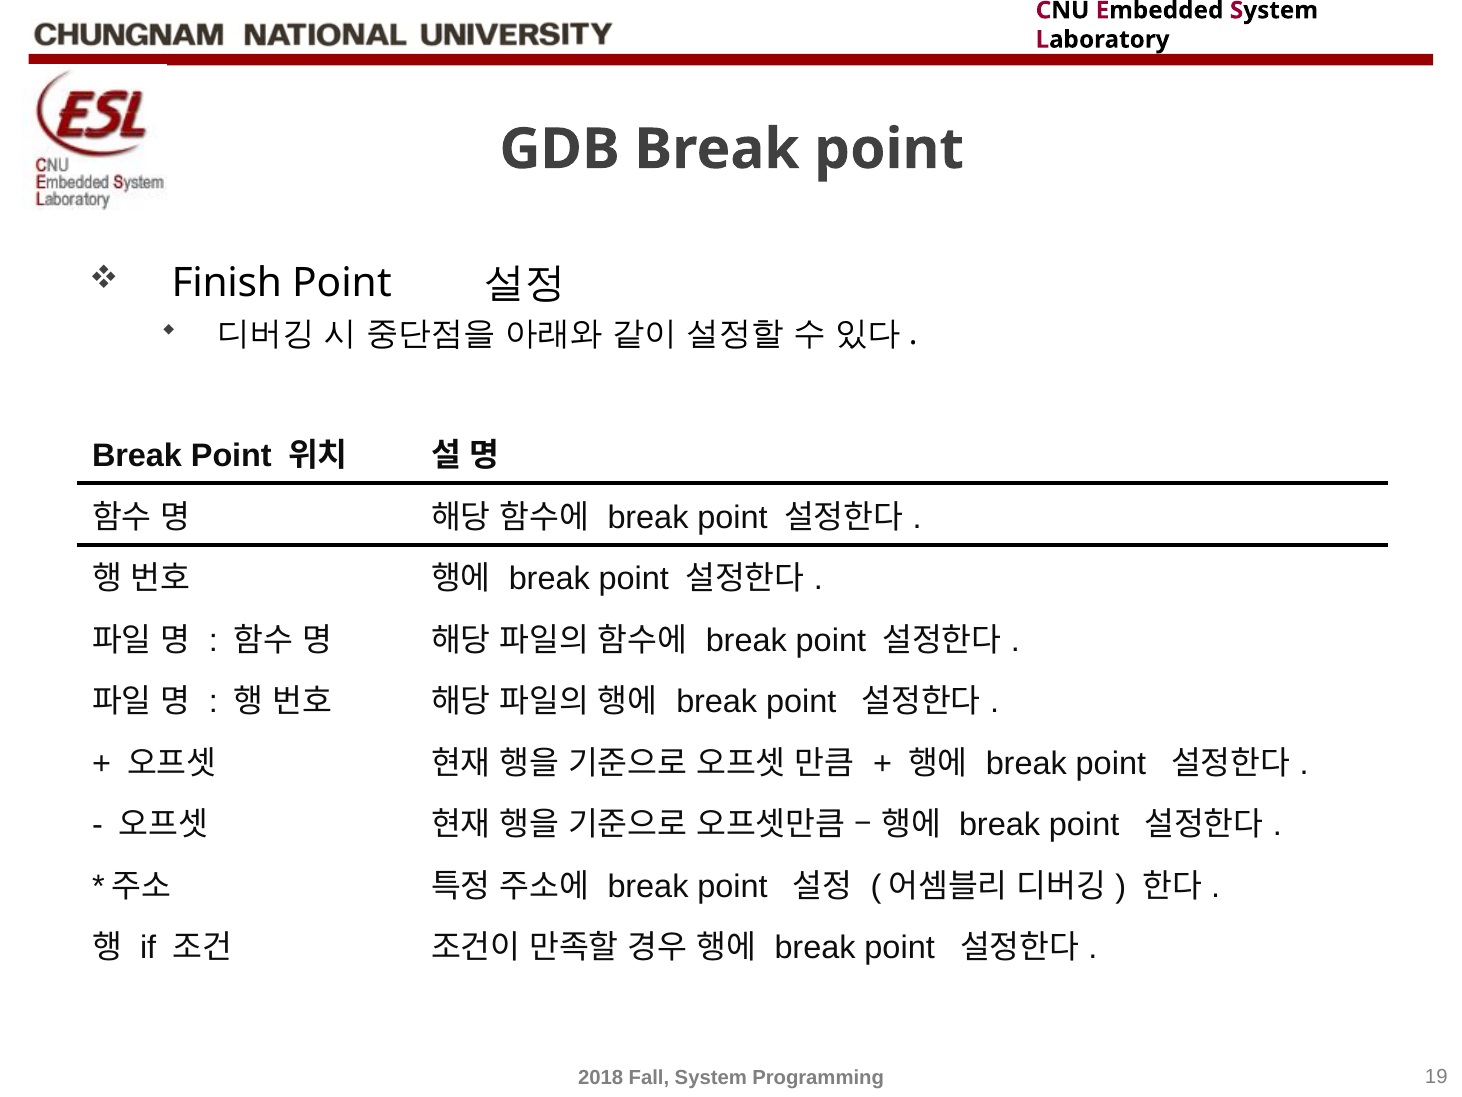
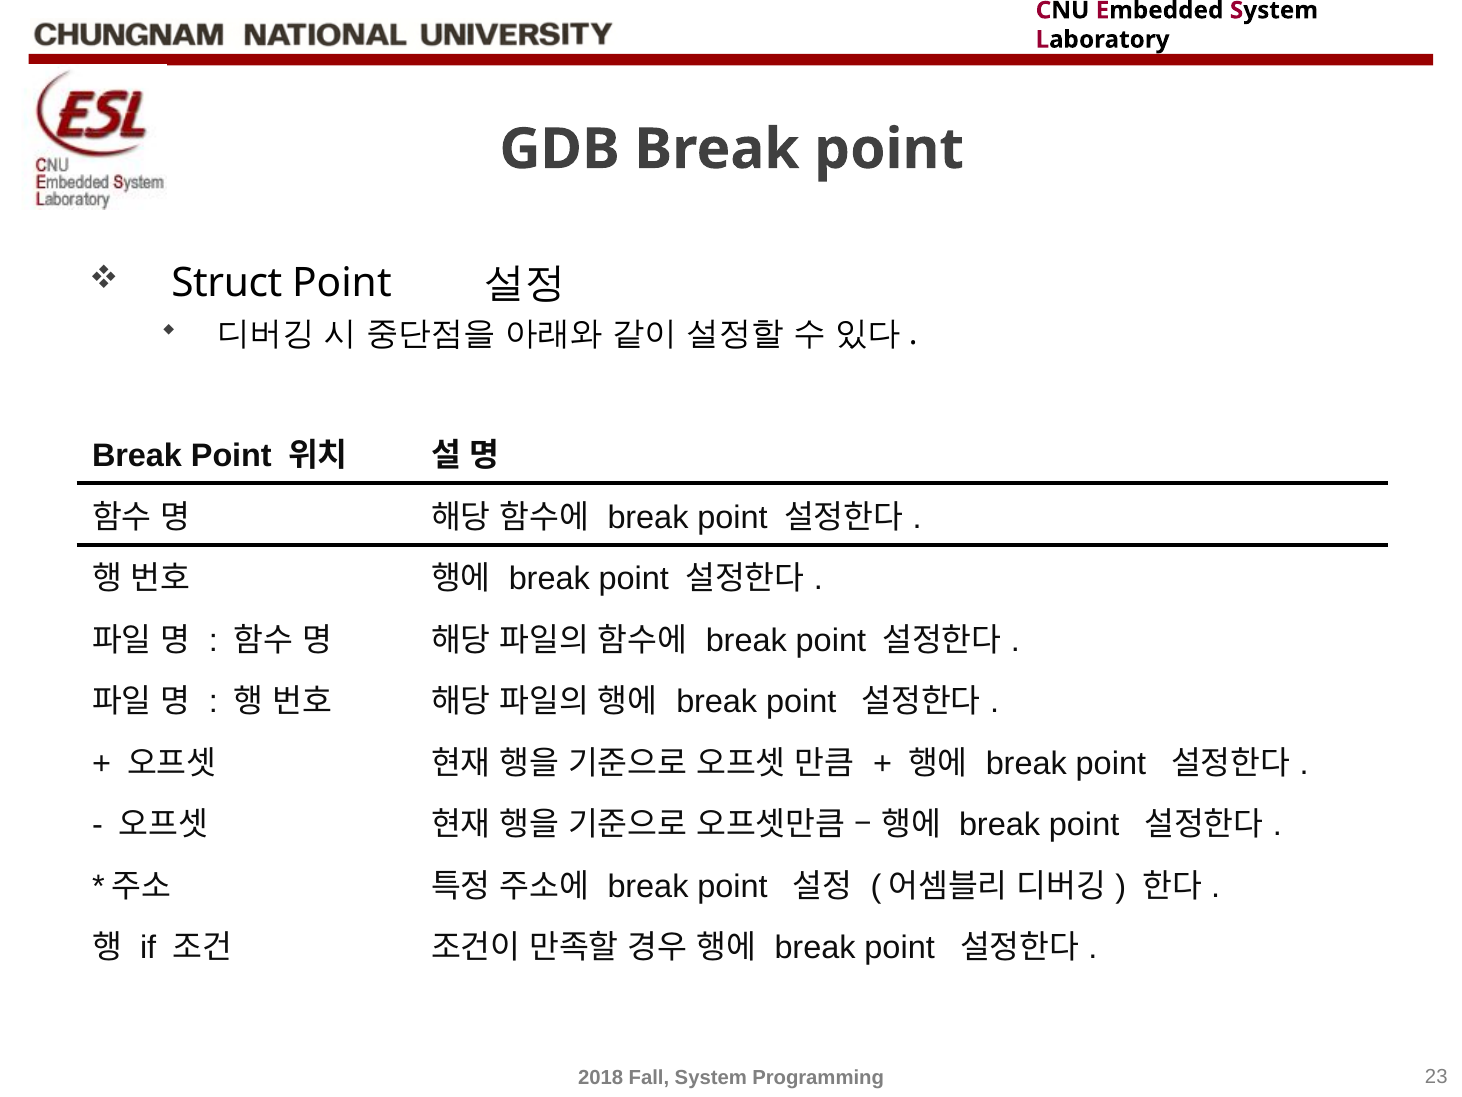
Finish: Finish -> Struct (227, 283)
19: 19 -> 23 (1436, 1076)
